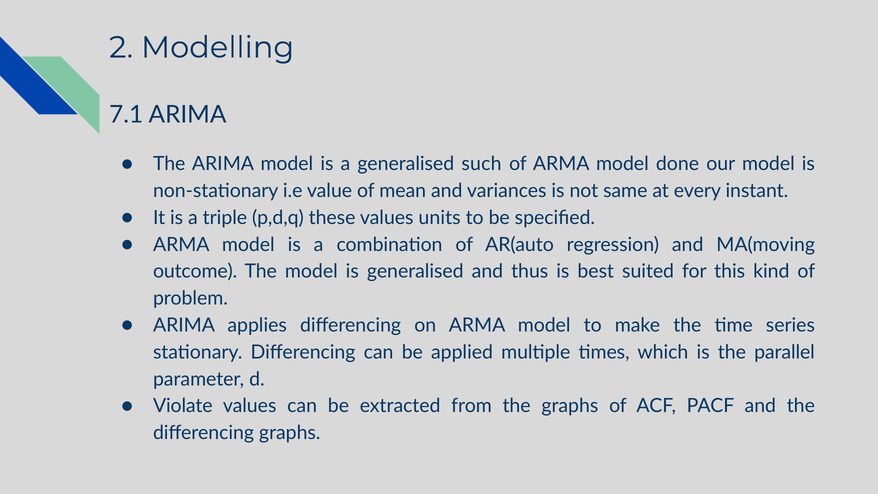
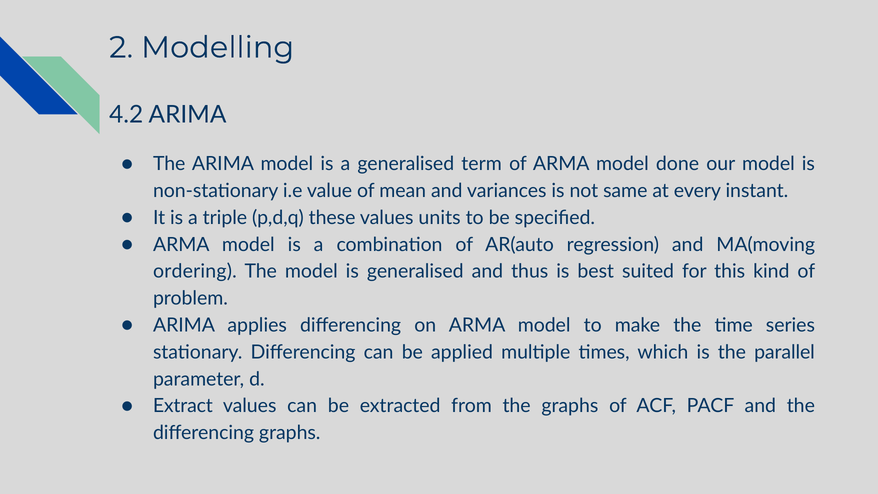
7.1: 7.1 -> 4.2 (126, 115)
such: such -> term (482, 164)
outcome: outcome -> ordering (195, 271)
Violate: Violate -> Extract (183, 406)
